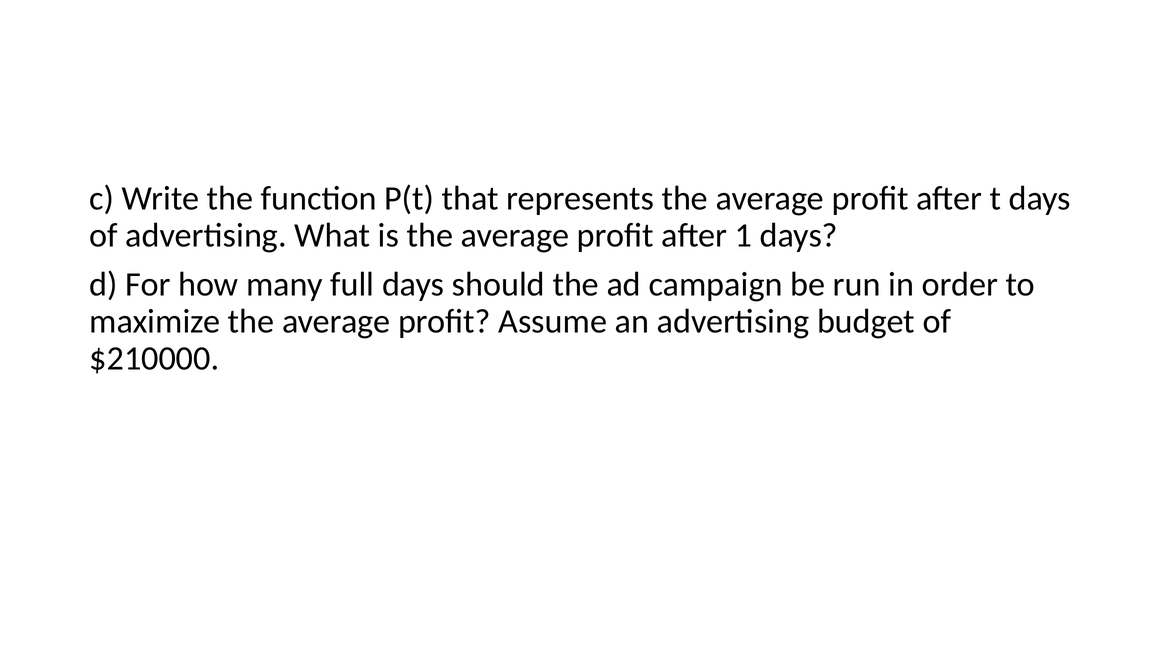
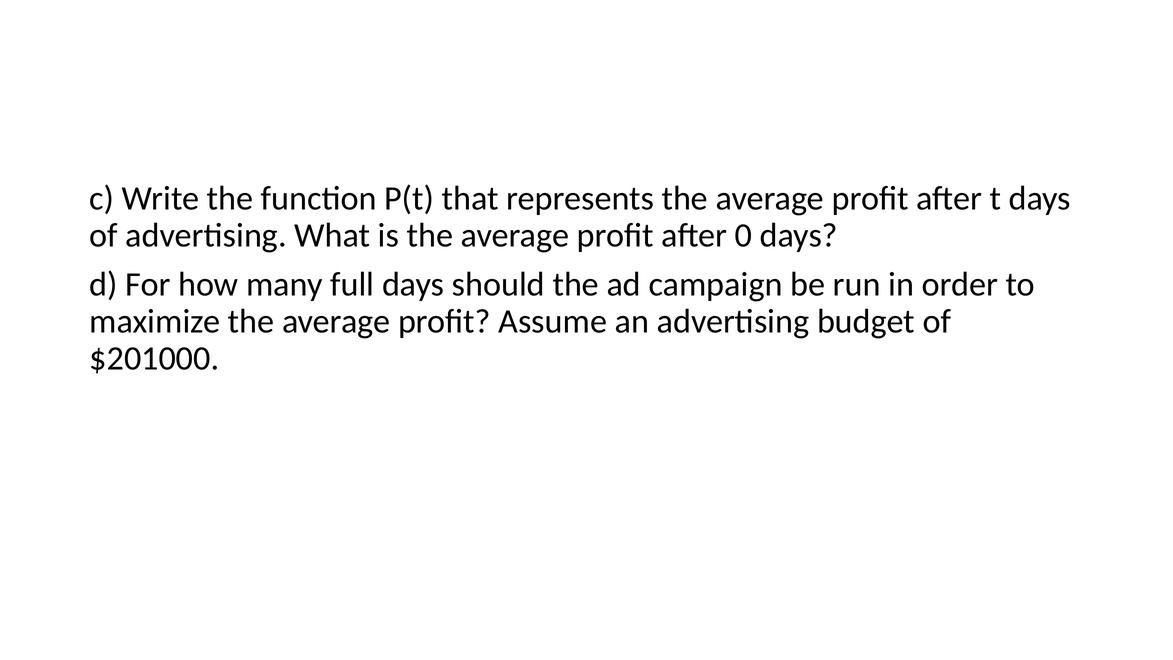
1: 1 -> 0 (743, 235)
$210000: $210000 -> $201000 (154, 358)
